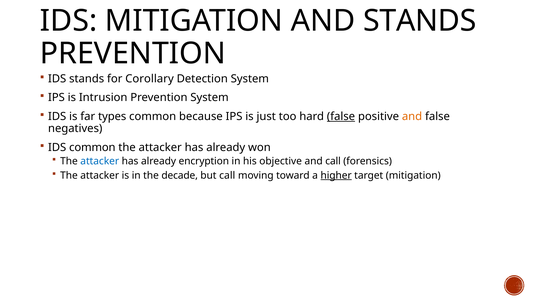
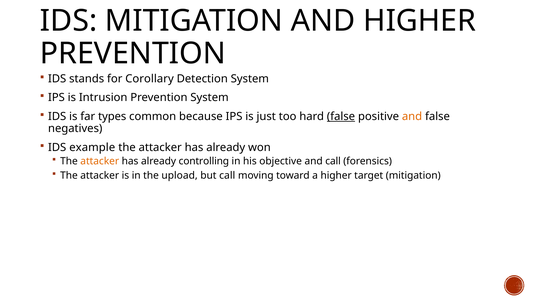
AND STANDS: STANDS -> HIGHER (420, 21)
IDS common: common -> example (92, 147)
attacker colour: blue -> orange (100, 161)
encryption: encryption -> controlling (204, 161)
decade: decade -> upload (180, 176)
higher underline: present -> none (336, 176)
